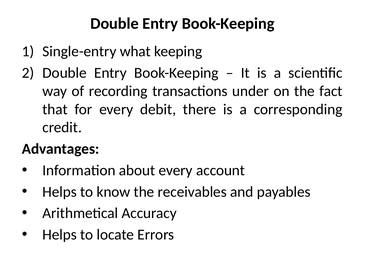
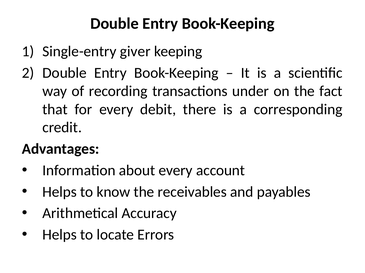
what: what -> giver (135, 52)
